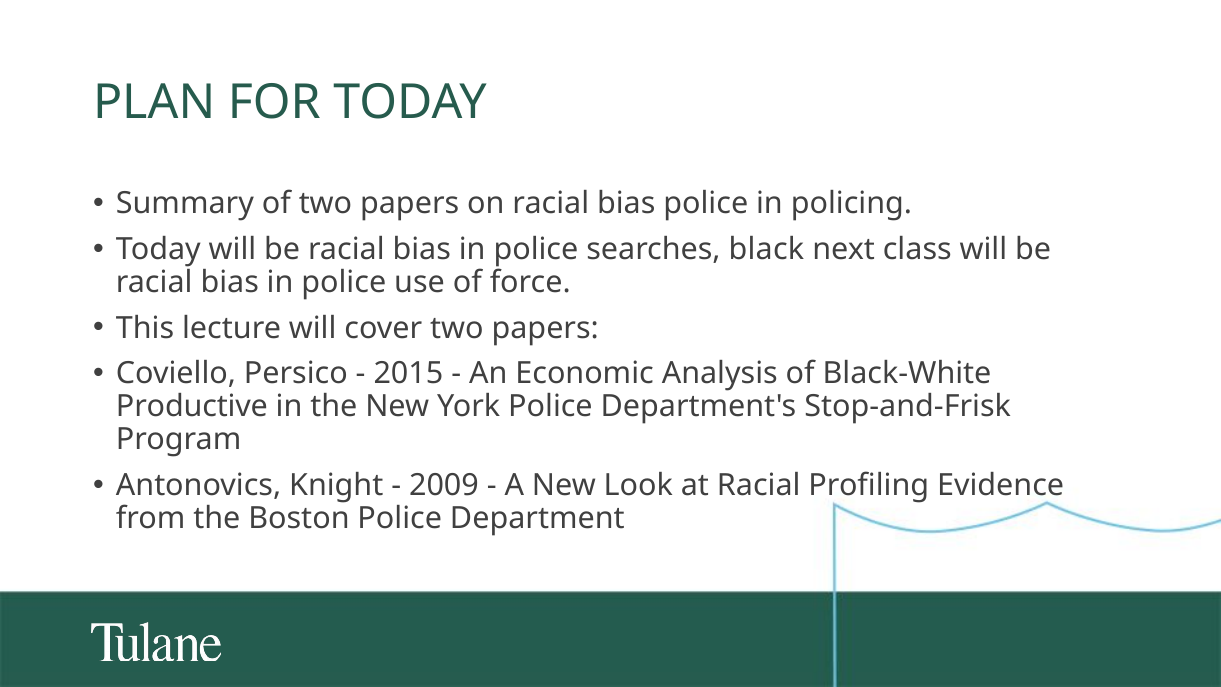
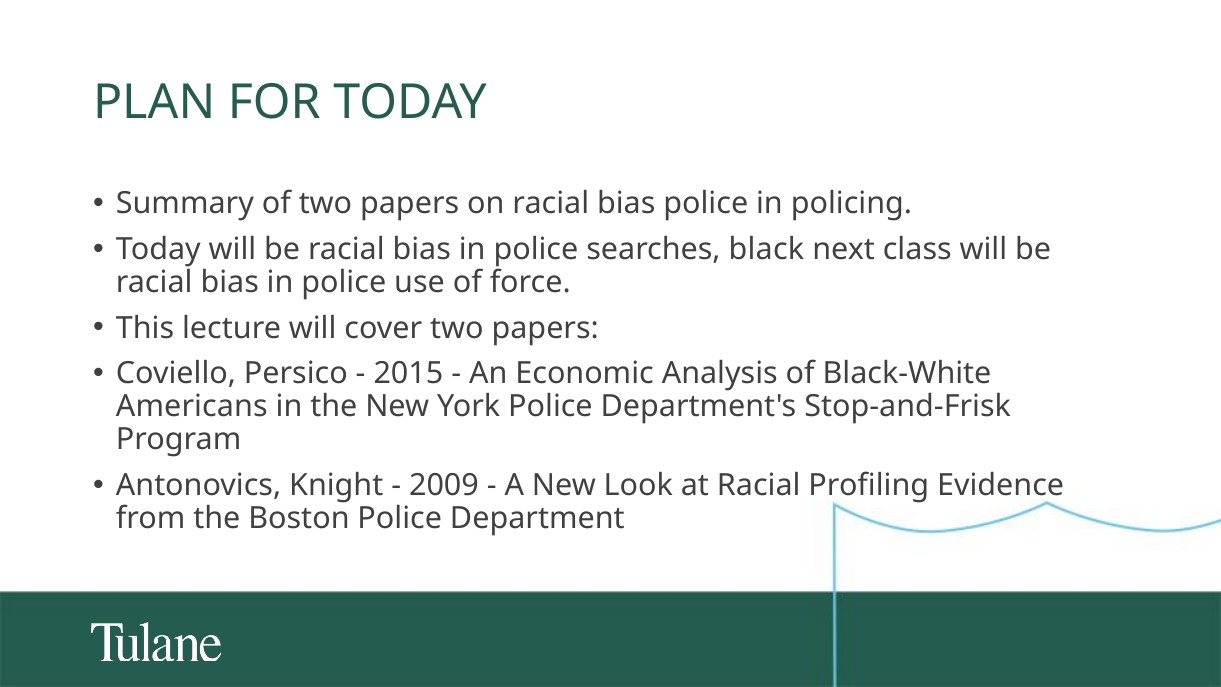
Productive: Productive -> Americans (192, 407)
